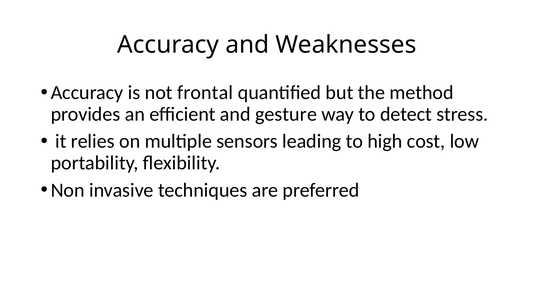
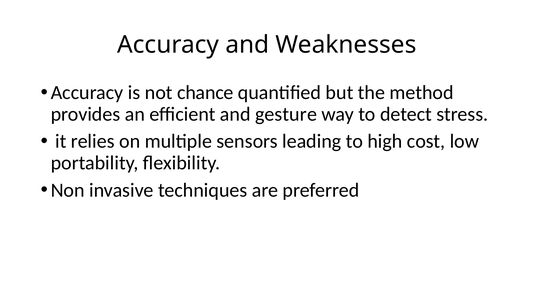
frontal: frontal -> chance (205, 93)
